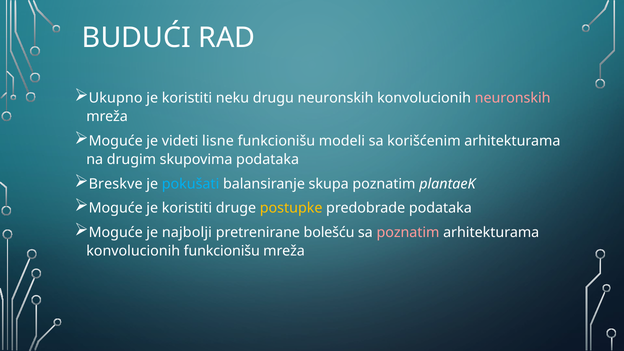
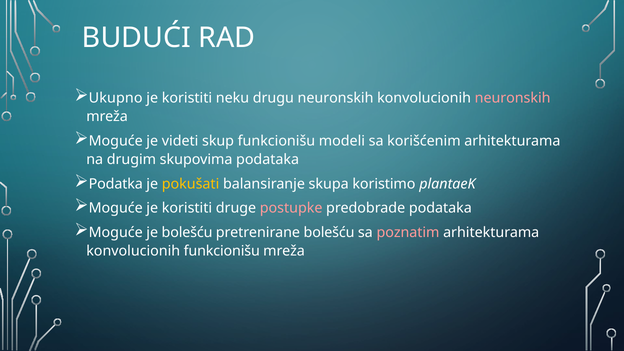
lisne: lisne -> skup (218, 141)
Breskve: Breskve -> Podatka (116, 184)
pokušati colour: light blue -> yellow (191, 184)
skupa poznatim: poznatim -> koristimo (384, 184)
postupke colour: yellow -> pink (291, 208)
je najbolji: najbolji -> bolešću (187, 233)
